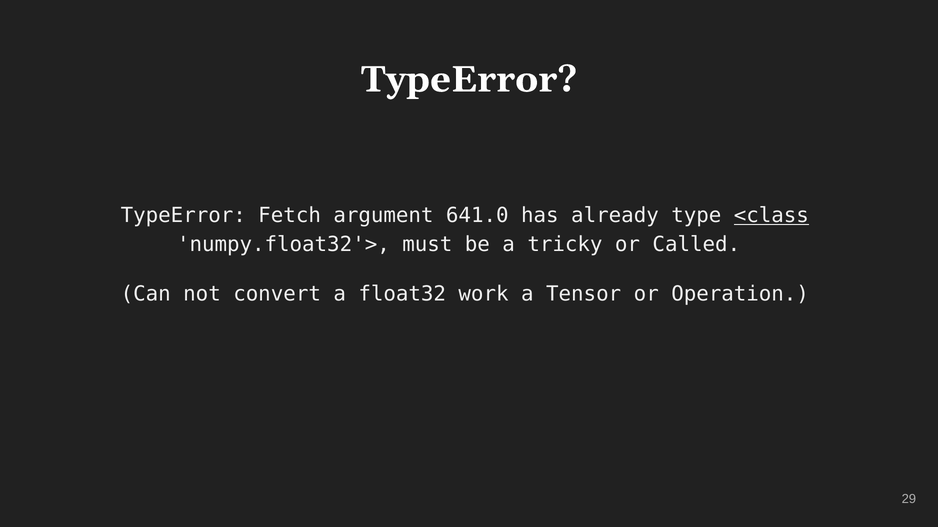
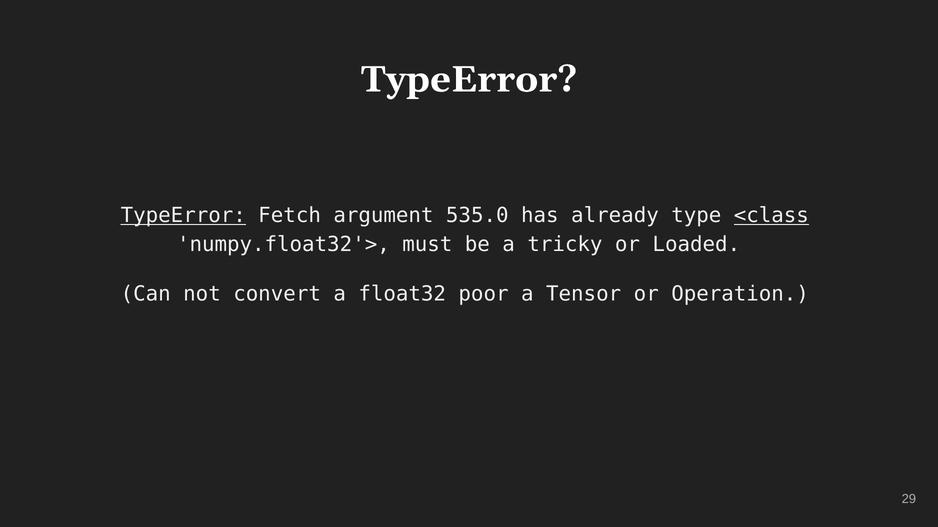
TypeError underline: none -> present (183, 216)
641.0: 641.0 -> 535.0 (477, 216)
Called: Called -> Loaded (696, 245)
work: work -> poor (484, 294)
